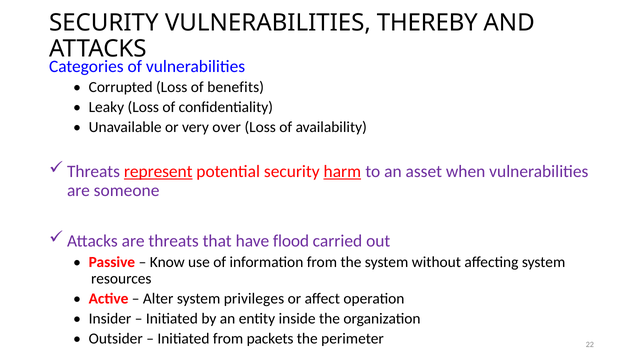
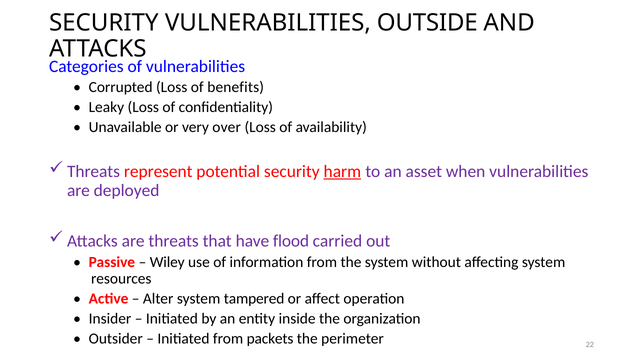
THEREBY: THEREBY -> OUTSIDE (427, 23)
represent underline: present -> none (158, 172)
someone: someone -> deployed (127, 191)
Know: Know -> Wiley (167, 263)
privileges: privileges -> tampered (254, 299)
